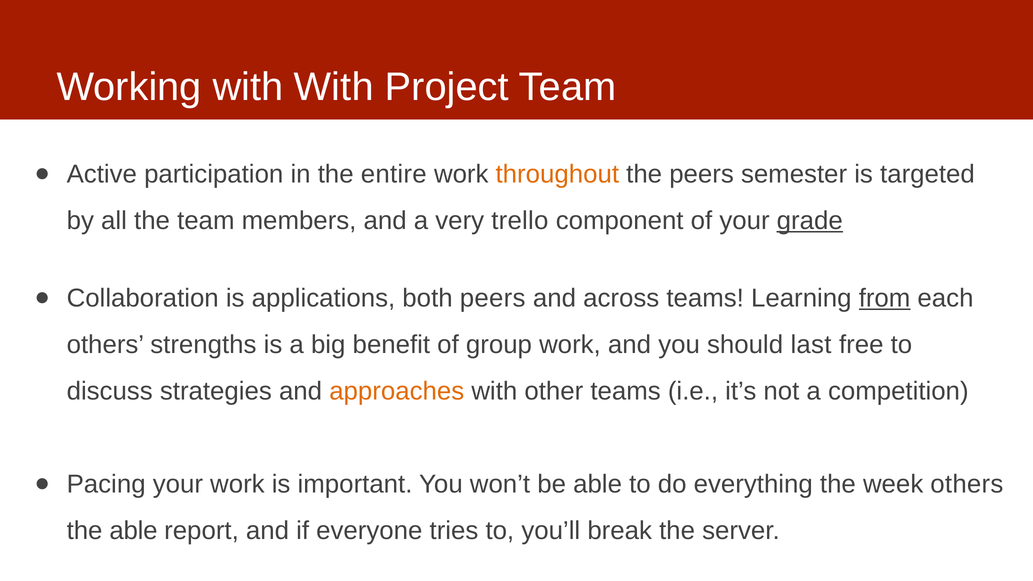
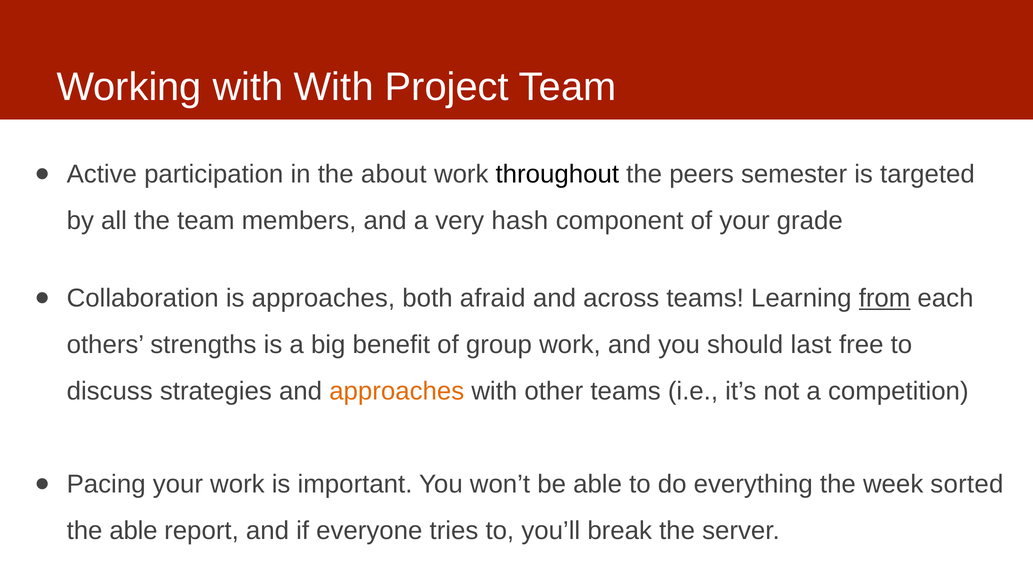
entire: entire -> about (394, 174)
throughout colour: orange -> black (557, 174)
trello: trello -> hash (520, 221)
grade underline: present -> none (810, 221)
is applications: applications -> approaches (323, 298)
both peers: peers -> afraid (493, 298)
week others: others -> sorted (967, 484)
